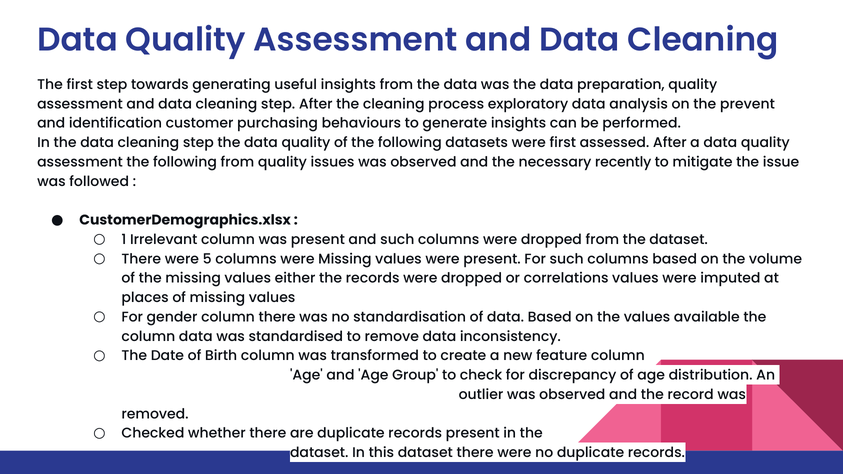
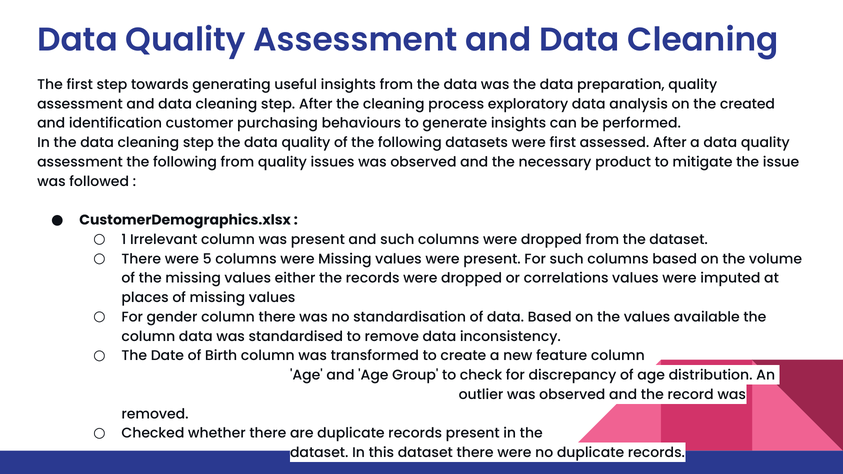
prevent: prevent -> created (747, 104)
recently: recently -> product (623, 162)
